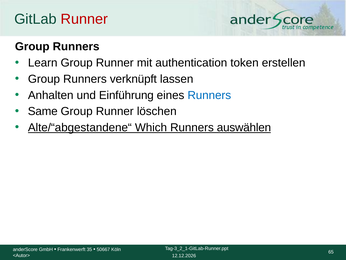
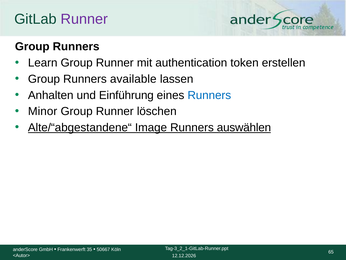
Runner colour: red -> purple (84, 19)
verknüpft: verknüpft -> available (133, 79)
Same: Same -> Minor (43, 111)
Which: Which -> Image (151, 127)
